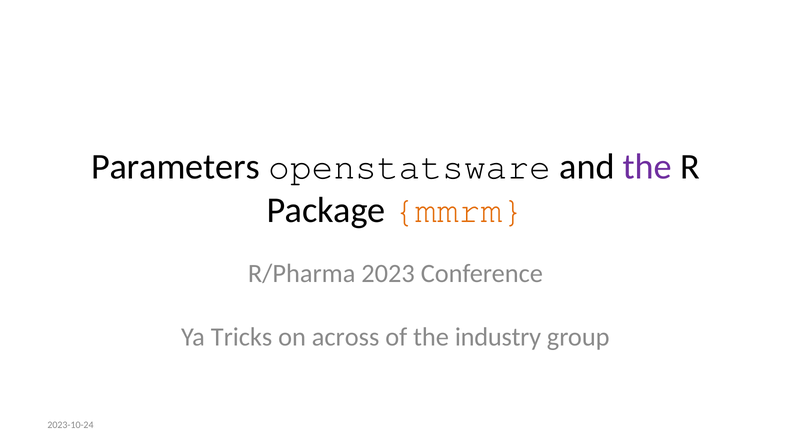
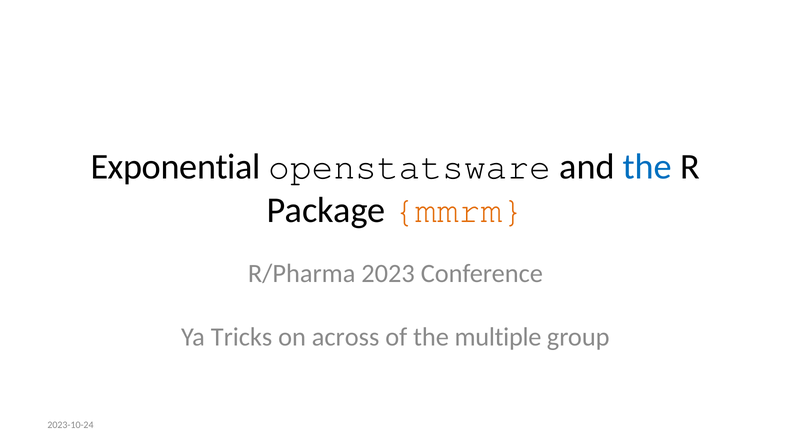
Parameters: Parameters -> Exponential (176, 167)
the colour: purple -> blue (647, 167)
industry: industry -> multiple (498, 337)
